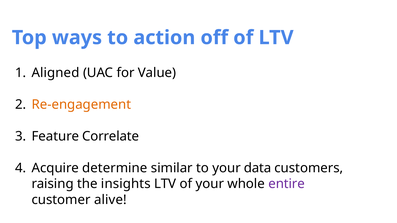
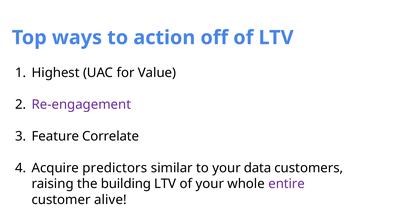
Aligned: Aligned -> Highest (56, 73)
Re-engagement colour: orange -> purple (81, 105)
determine: determine -> predictors (115, 168)
insights: insights -> building (126, 184)
